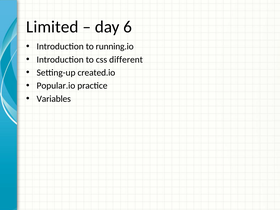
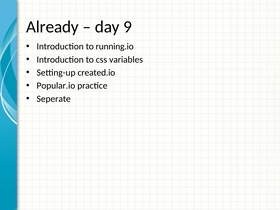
Limited: Limited -> Already (52, 27)
6: 6 -> 9 (128, 27)
different: different -> variables (126, 60)
Variables: Variables -> Seperate (54, 99)
